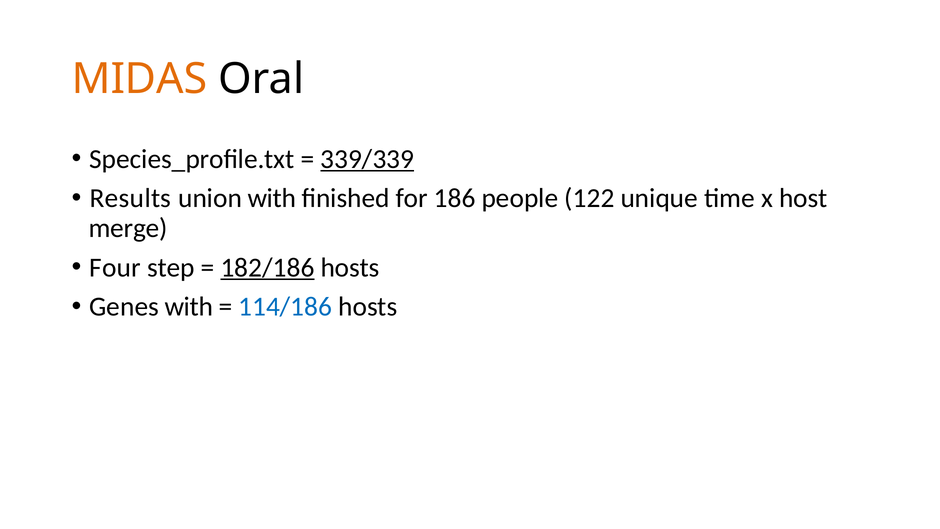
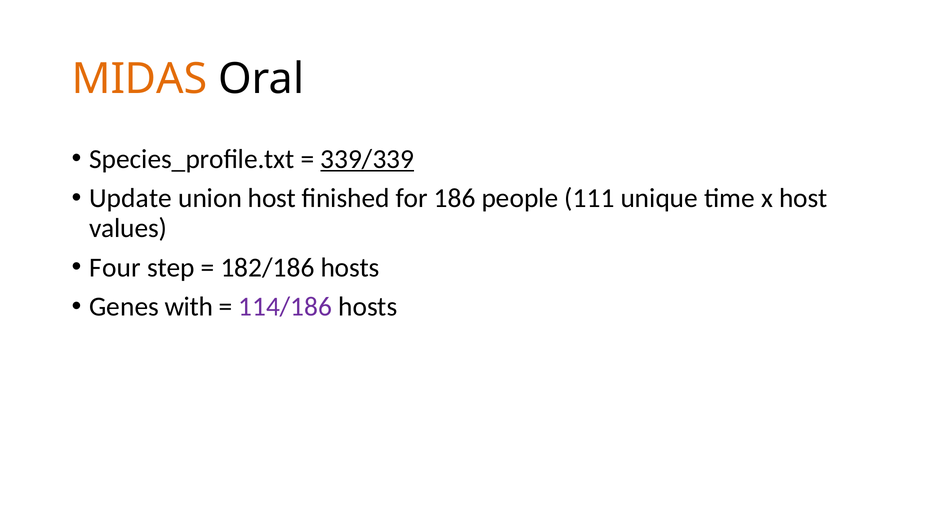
Results: Results -> Update (131, 198)
union with: with -> host (272, 198)
122: 122 -> 111 (589, 198)
merge: merge -> values (128, 228)
182/186 underline: present -> none (268, 267)
114/186 colour: blue -> purple (285, 307)
